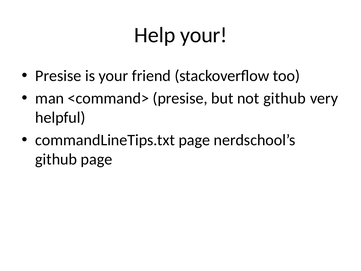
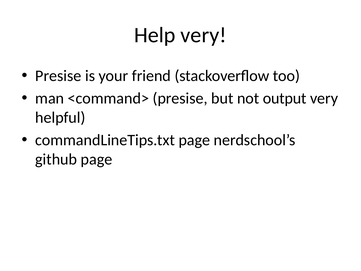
Help your: your -> very (204, 35)
not github: github -> output (285, 98)
